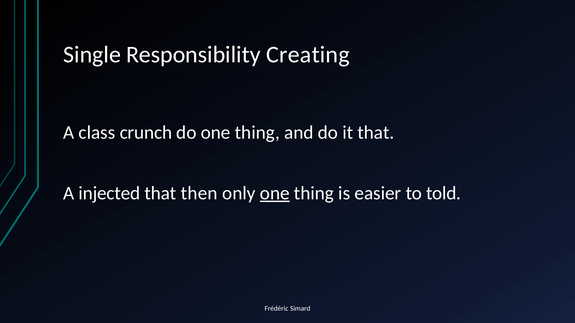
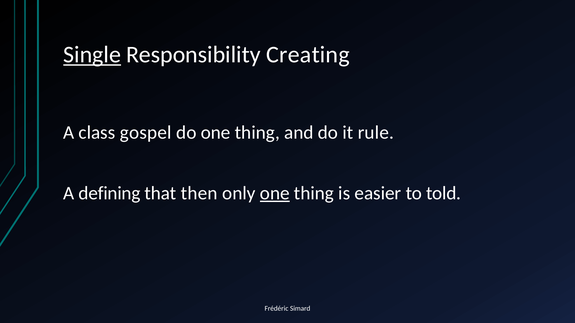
Single underline: none -> present (92, 55)
crunch: crunch -> gospel (146, 133)
it that: that -> rule (376, 133)
injected: injected -> defining (110, 193)
